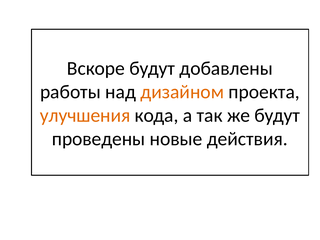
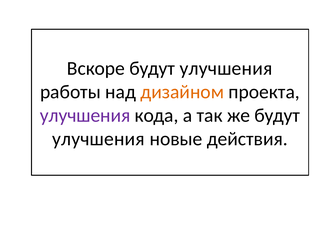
Вскоре будут добавлены: добавлены -> улучшения (226, 68)
улучшения colour: orange -> purple (85, 115)
проведены: проведены -> улучшения (98, 139)
